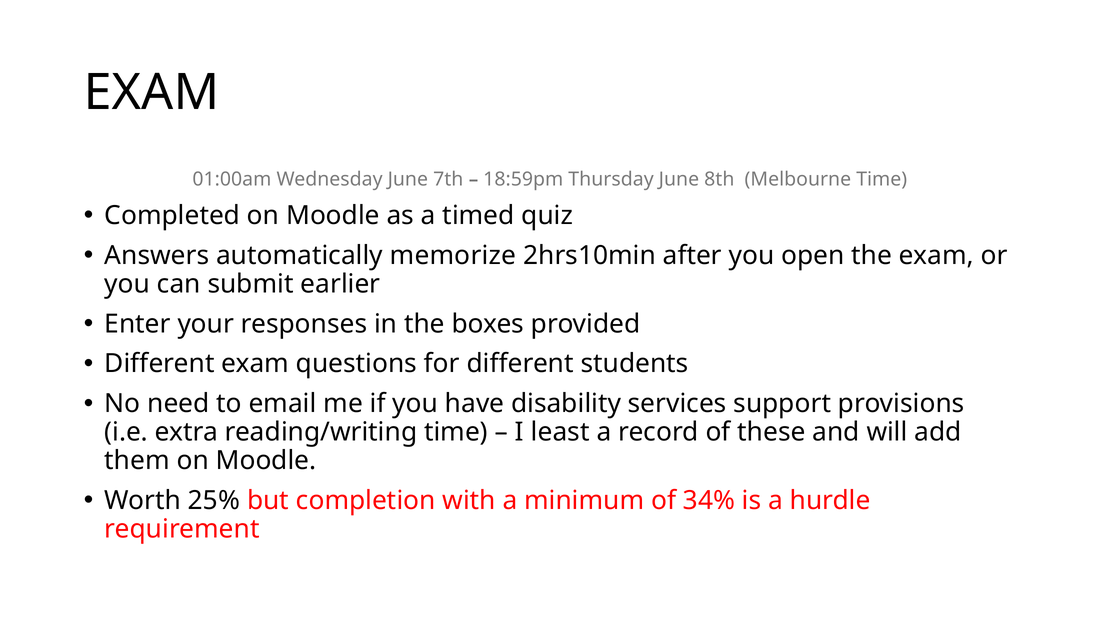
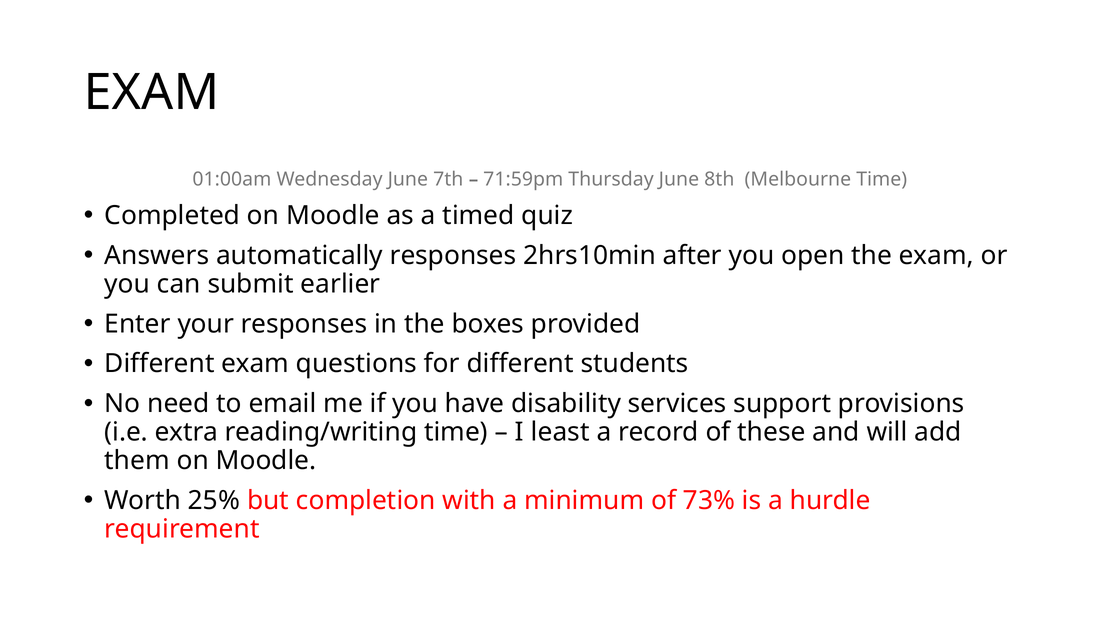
18:59pm: 18:59pm -> 71:59pm (523, 179)
automatically memorize: memorize -> responses (453, 255)
34%: 34% -> 73% (709, 500)
